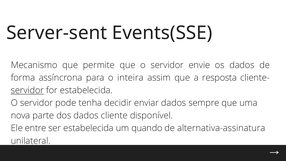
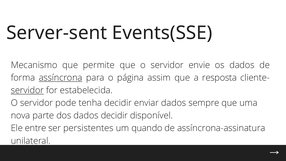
assíncrona underline: none -> present (61, 78)
inteira: inteira -> página (130, 78)
dados cliente: cliente -> decidir (114, 115)
ser estabelecida: estabelecida -> persistentes (88, 128)
alternativa-assinatura: alternativa-assinatura -> assíncrona-assinatura (221, 128)
